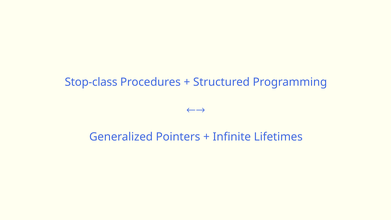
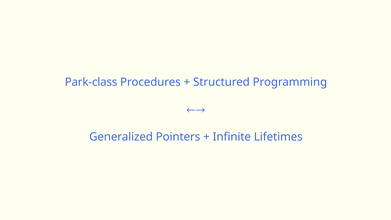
Stop-class: Stop-class -> Park-class (91, 82)
